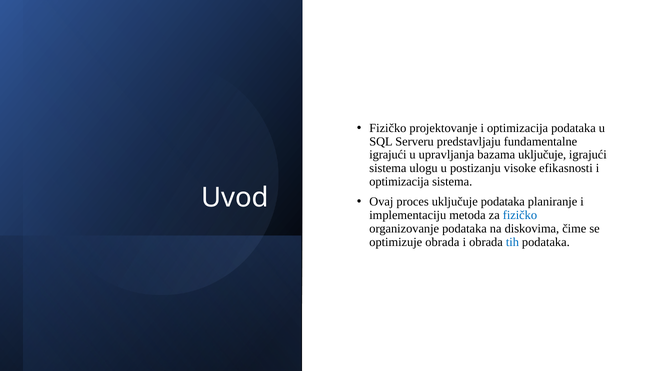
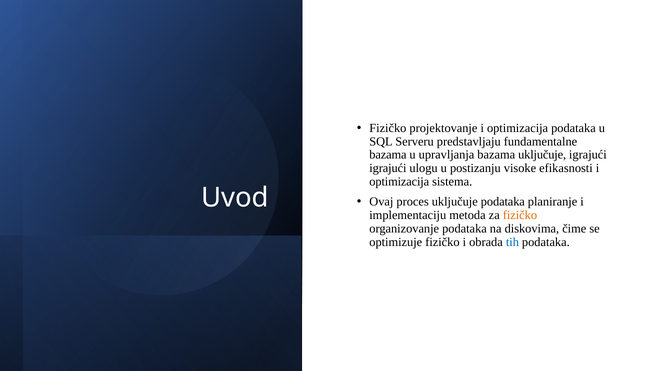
igrajući: igrajući -> bazama (388, 155)
sistema: sistema -> igrajući (388, 168)
fizičko colour: blue -> orange (520, 215)
optimizuje obrada: obrada -> fizičko (442, 242)
